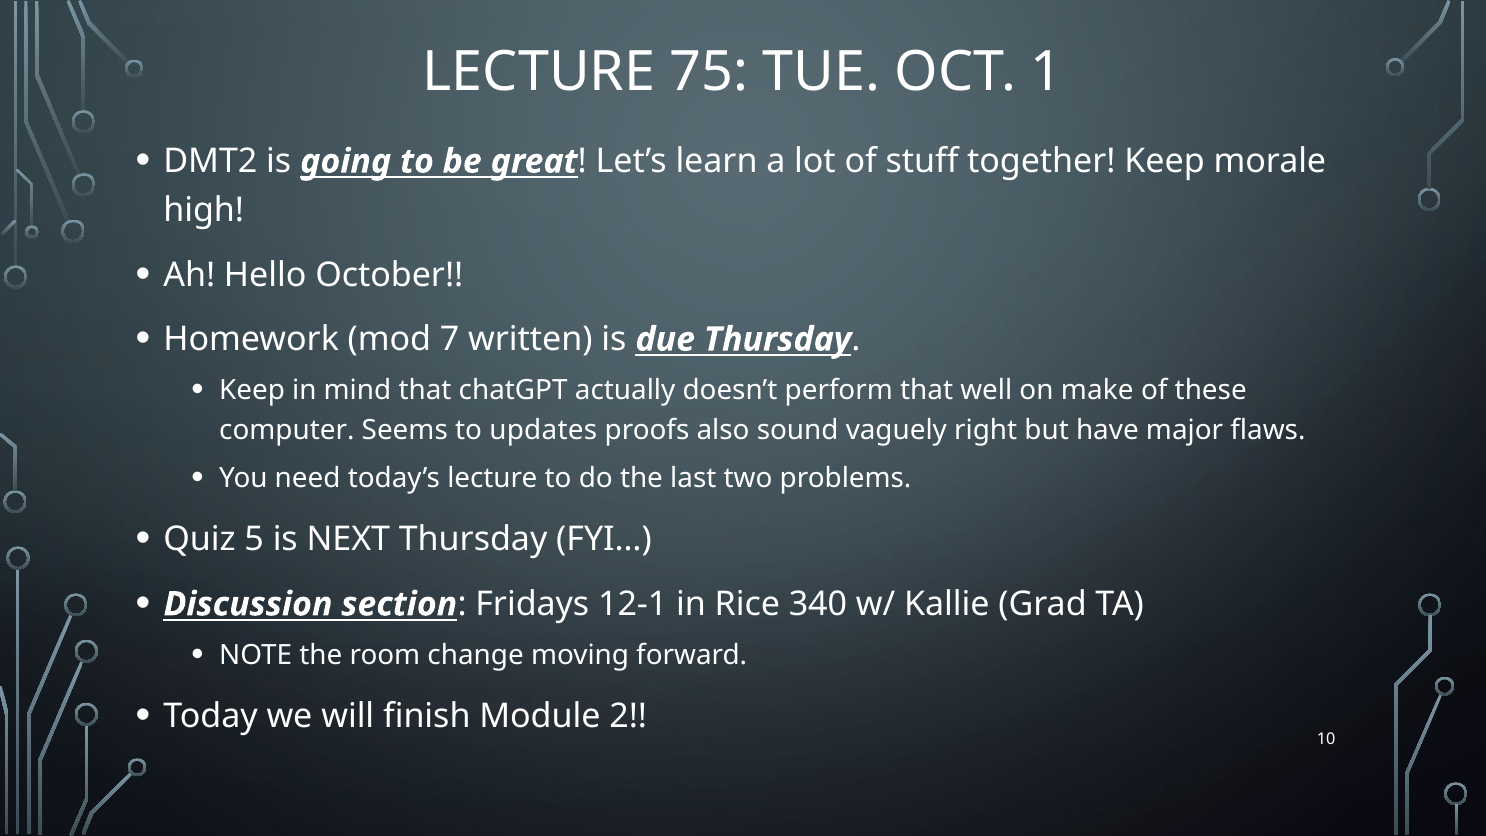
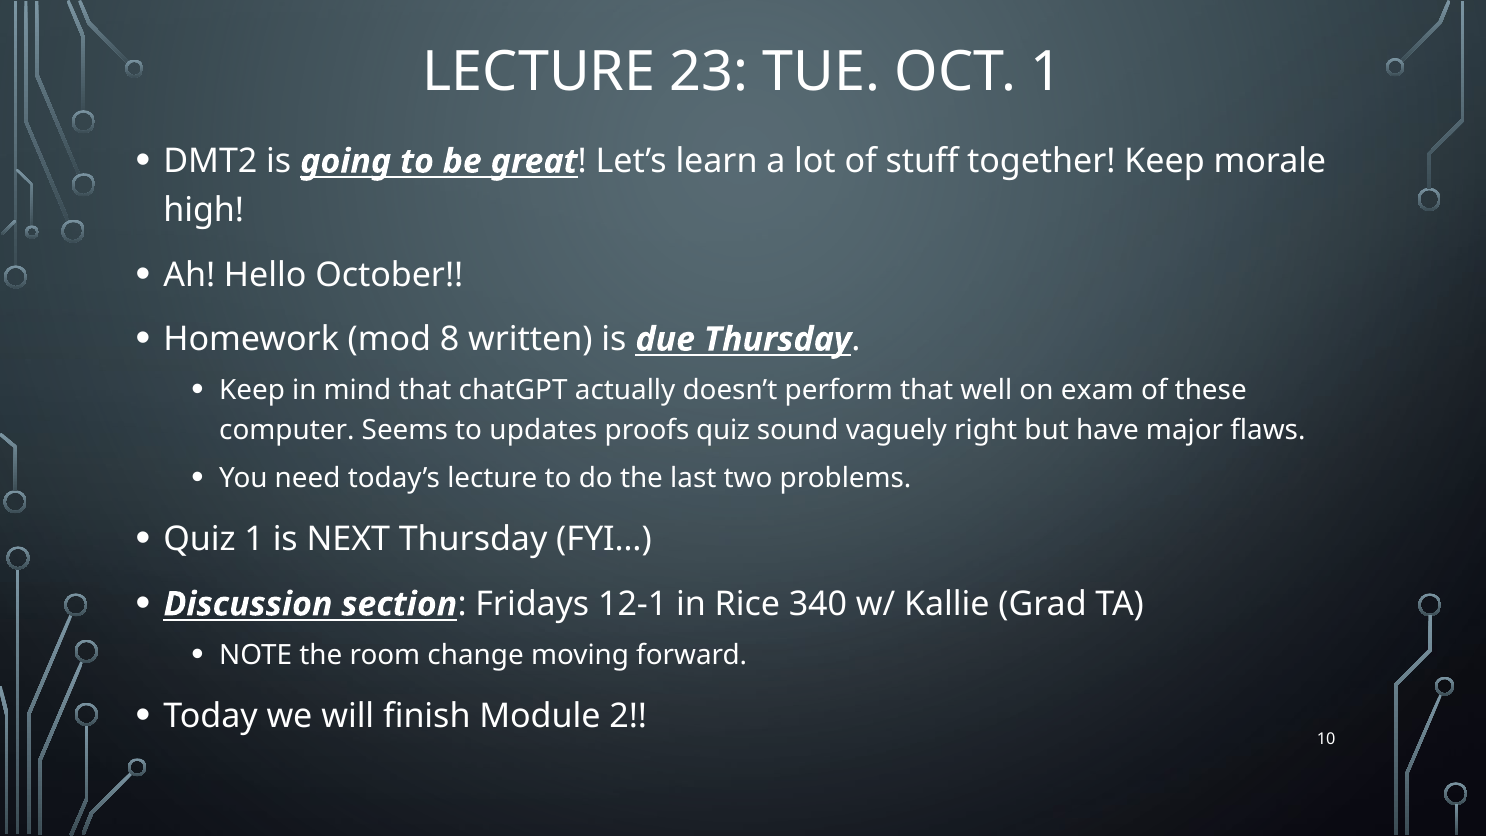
75: 75 -> 23 (709, 72)
7: 7 -> 8 (450, 339)
make: make -> exam (1097, 390)
proofs also: also -> quiz (723, 431)
Quiz 5: 5 -> 1 (254, 540)
